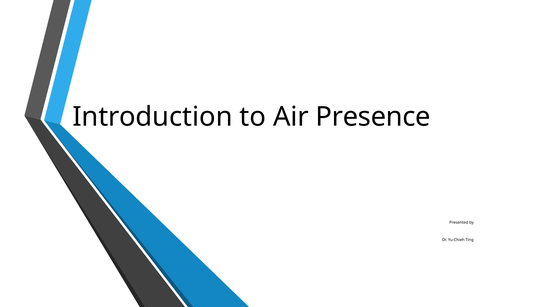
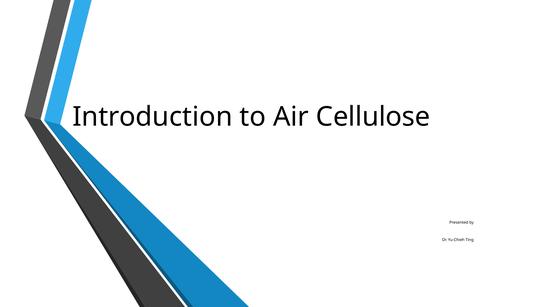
Presence: Presence -> Cellulose (373, 117)
